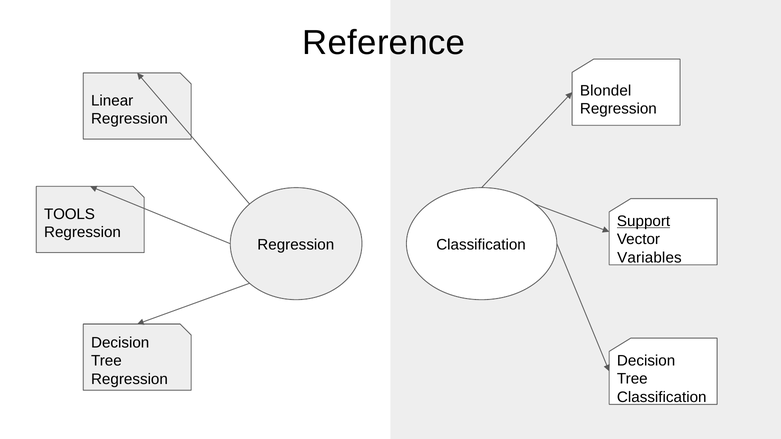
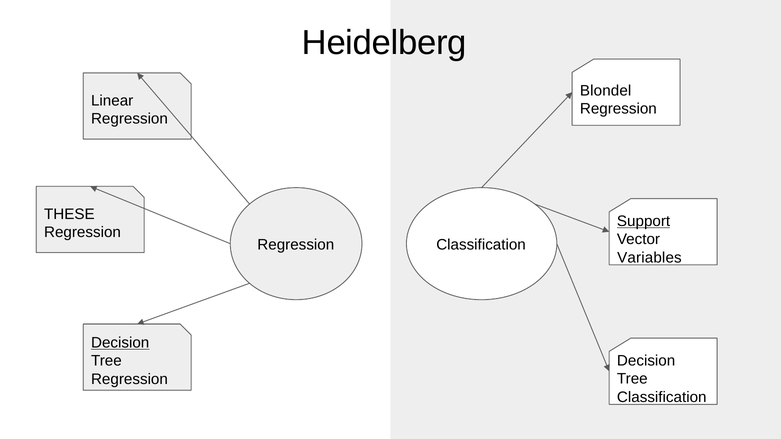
Reference: Reference -> Heidelberg (384, 43)
TOOLS: TOOLS -> THESE (69, 214)
Decision underline: none -> present (120, 343)
